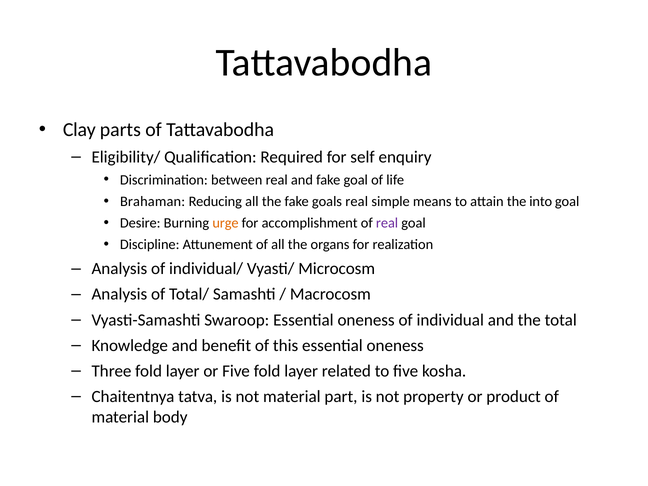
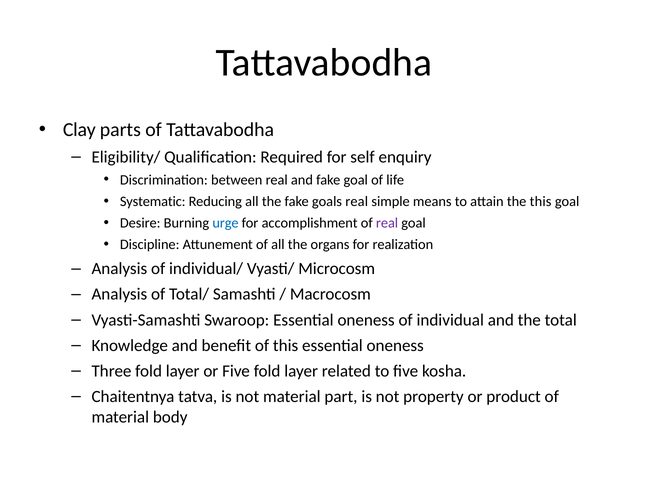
Brahaman: Brahaman -> Systematic (153, 201)
the into: into -> this (541, 201)
urge colour: orange -> blue (225, 223)
